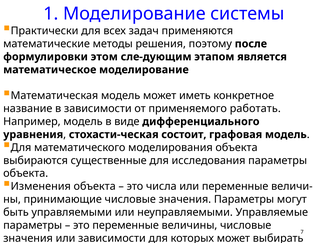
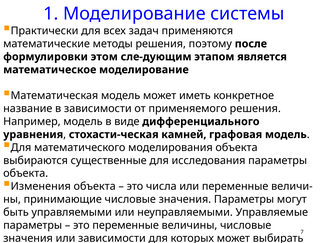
применяемого работать: работать -> решения (255, 108)
состоит: состоит -> камней (184, 134)
